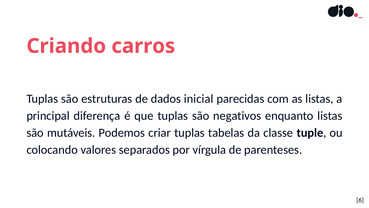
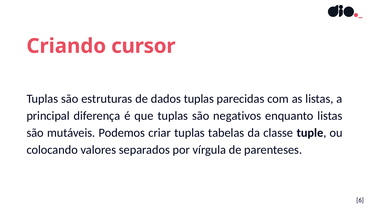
carros: carros -> cursor (143, 46)
dados inicial: inicial -> tuplas (199, 98)
